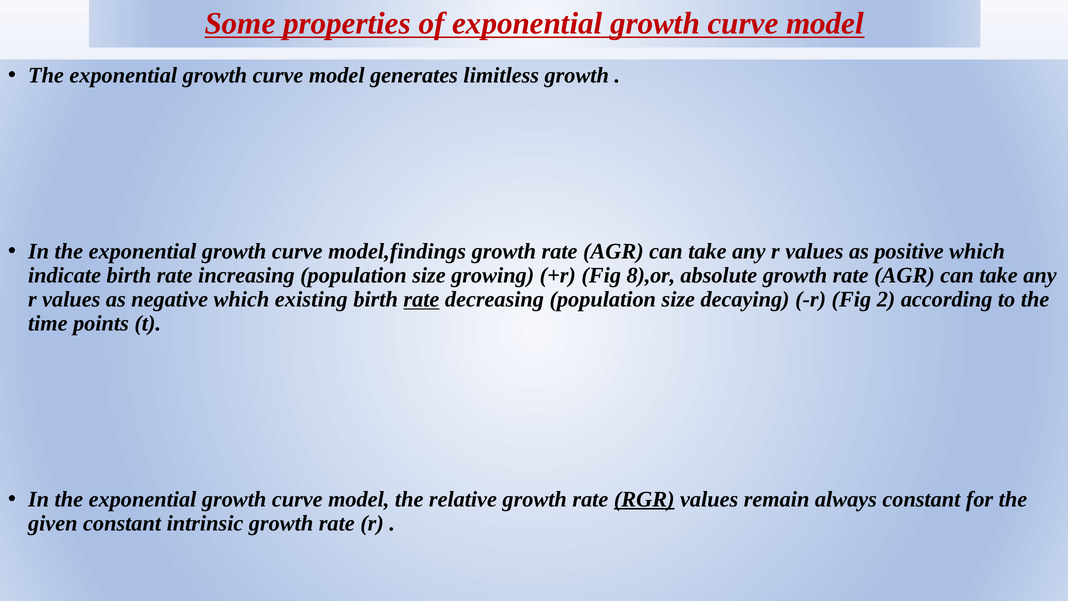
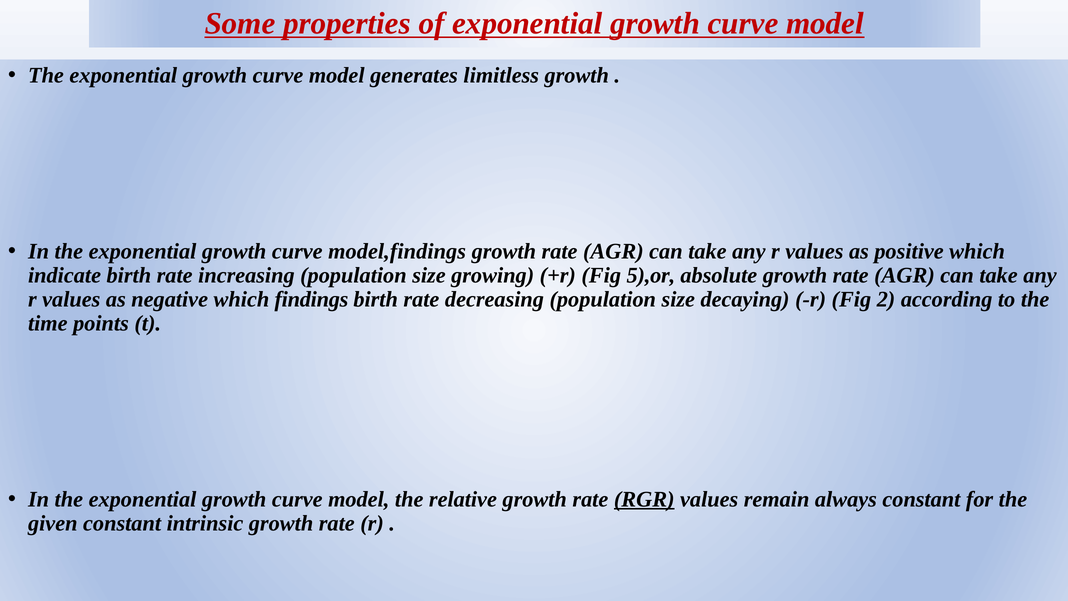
8),or: 8),or -> 5),or (651, 275)
existing: existing -> findings (311, 299)
rate underline: present -> none (421, 299)
